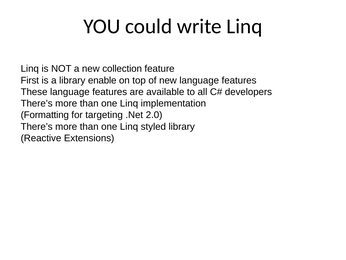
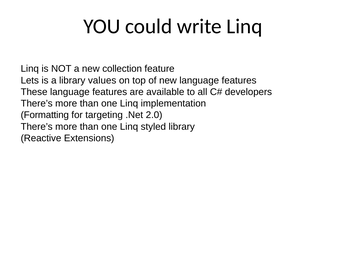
First: First -> Lets (30, 80)
enable: enable -> values (102, 80)
